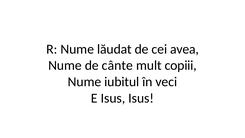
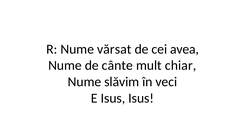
lăudat: lăudat -> vărsat (114, 49)
copiii: copiii -> chiar (181, 65)
iubitul: iubitul -> slăvim (122, 82)
